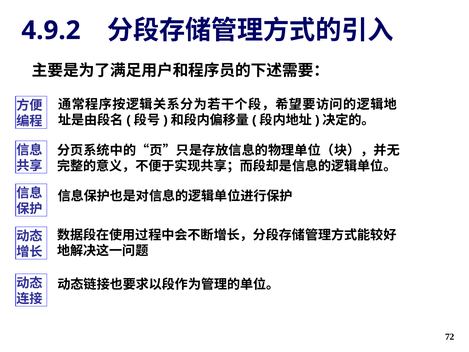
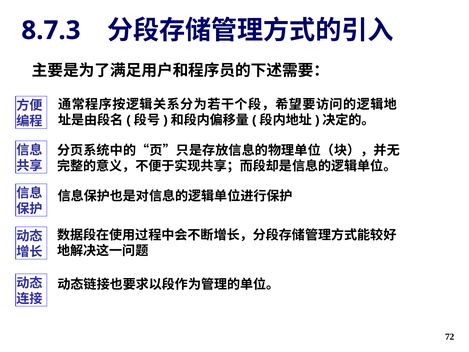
4.9.2: 4.9.2 -> 8.7.3 (51, 30)
